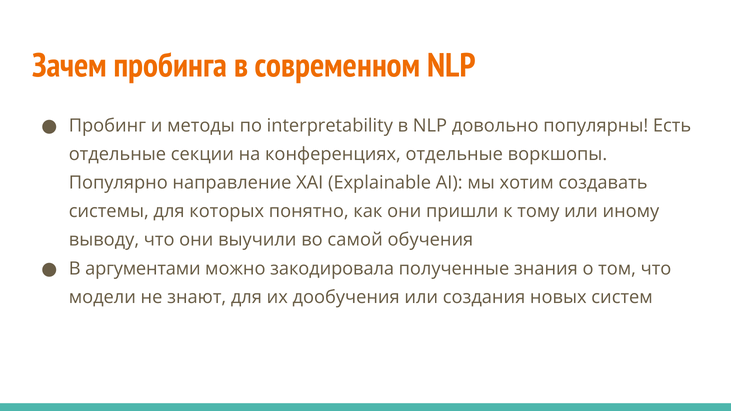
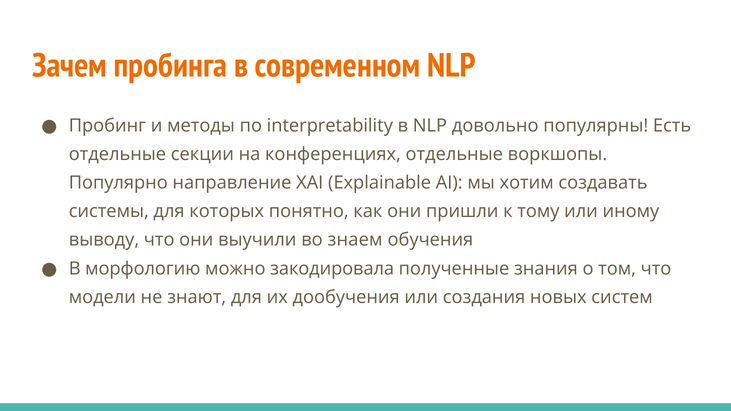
самой: самой -> знаем (355, 240)
аргументами: аргументами -> морфологию (143, 269)
